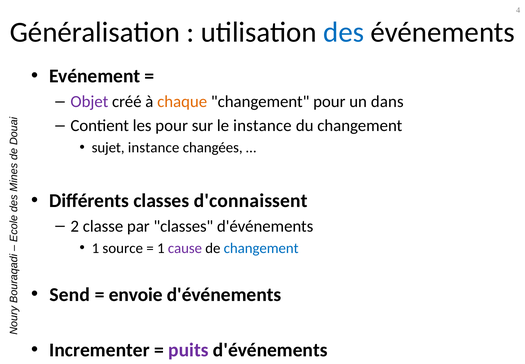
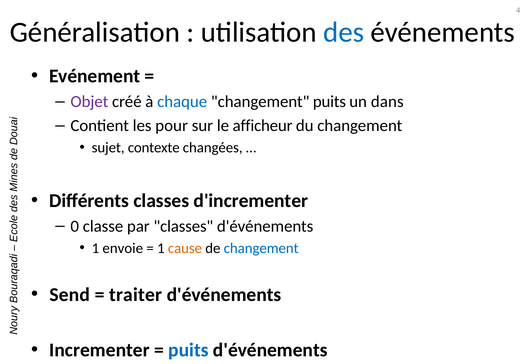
chaque colour: orange -> blue (182, 101)
changement pour: pour -> puits (329, 101)
le instance: instance -> afficheur (263, 125)
sujet instance: instance -> contexte (154, 147)
d'connaissent: d'connaissent -> d'incrementer (251, 200)
2: 2 -> 0 (75, 226)
source: source -> envoie (123, 248)
cause colour: purple -> orange (185, 248)
envoie: envoie -> traiter (136, 294)
puits colour: purple -> blue (188, 350)
